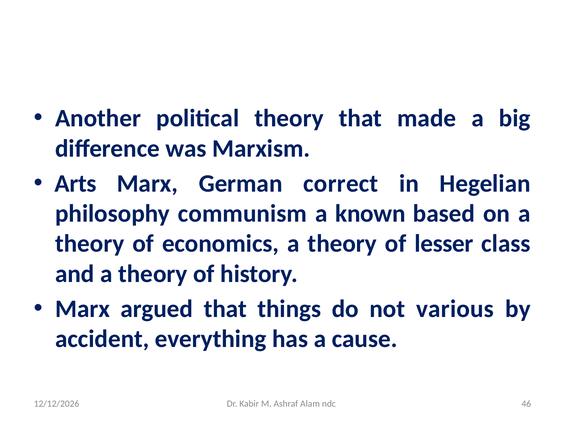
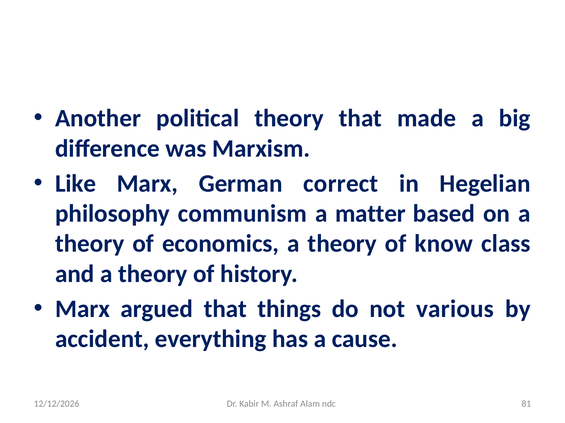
Arts: Arts -> Like (76, 184)
known: known -> matter (370, 214)
lesser: lesser -> know (444, 244)
46: 46 -> 81 (526, 405)
